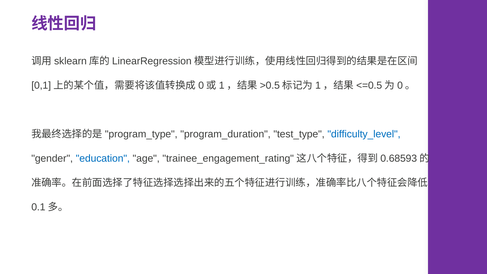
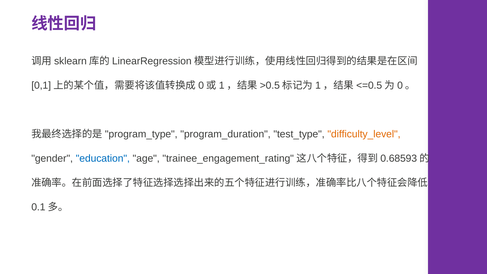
difficulty_level colour: blue -> orange (364, 134)
